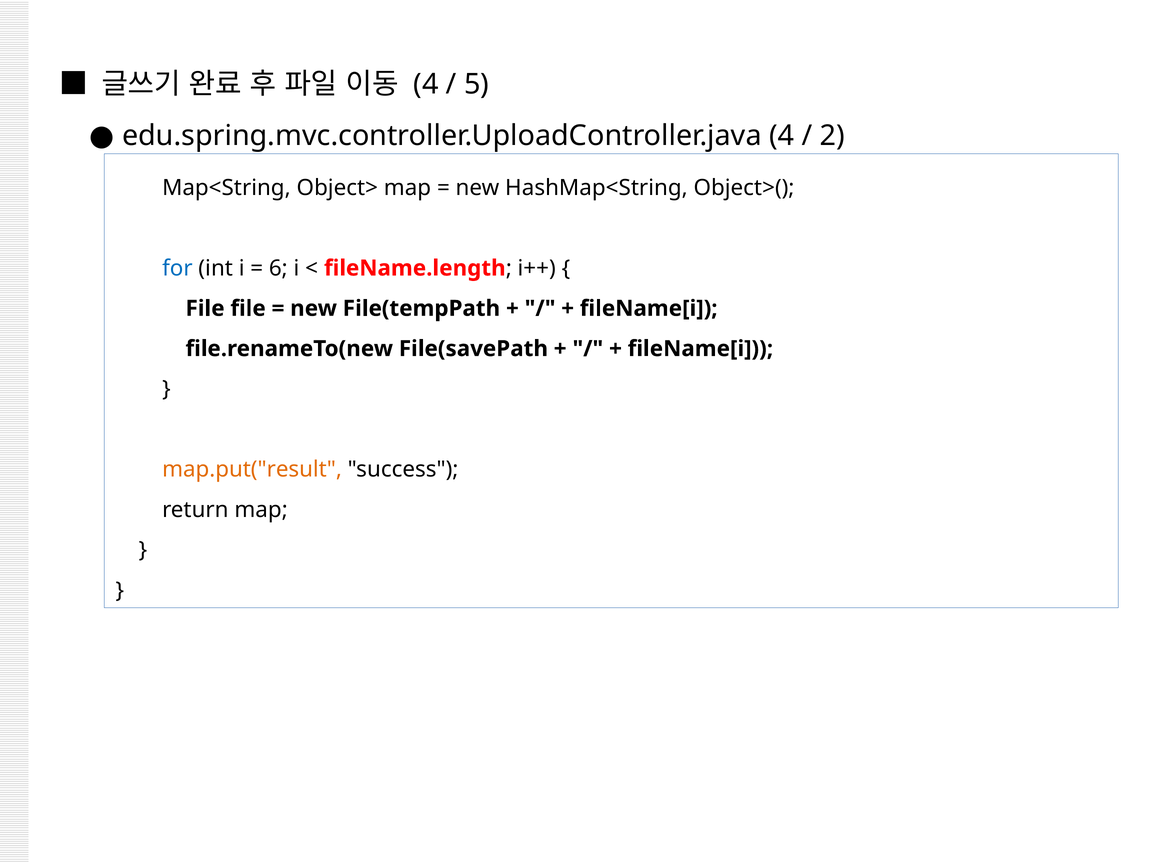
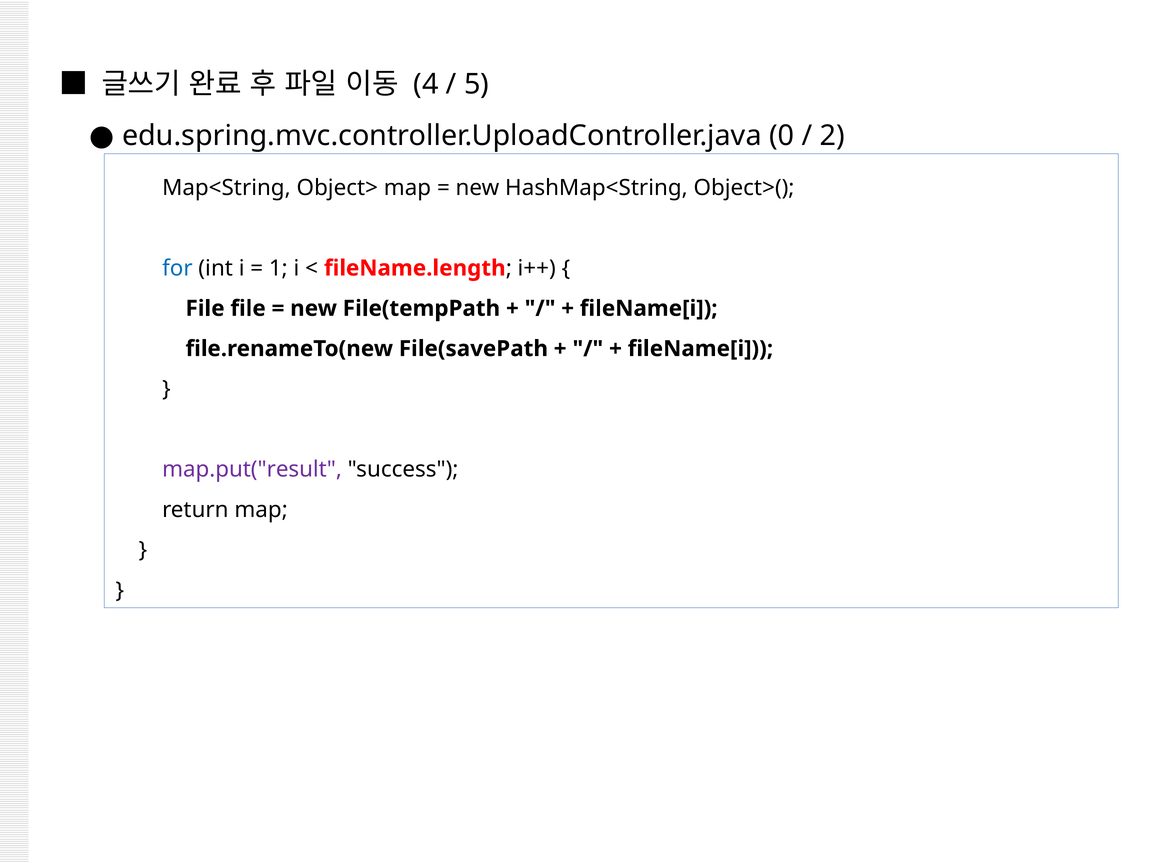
edu.spring.mvc.controller.UploadController.java 4: 4 -> 0 (782, 136)
6: 6 -> 1 (278, 268)
map.put("result colour: orange -> purple (252, 470)
